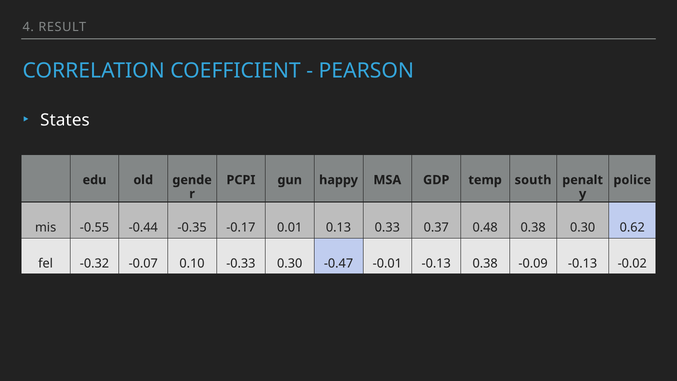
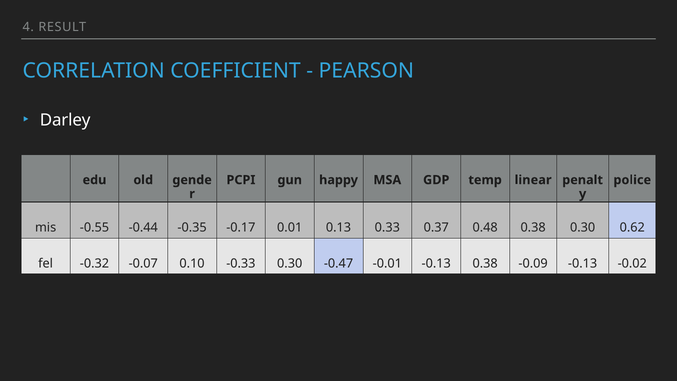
States: States -> Darley (65, 120)
south: south -> linear (533, 180)
